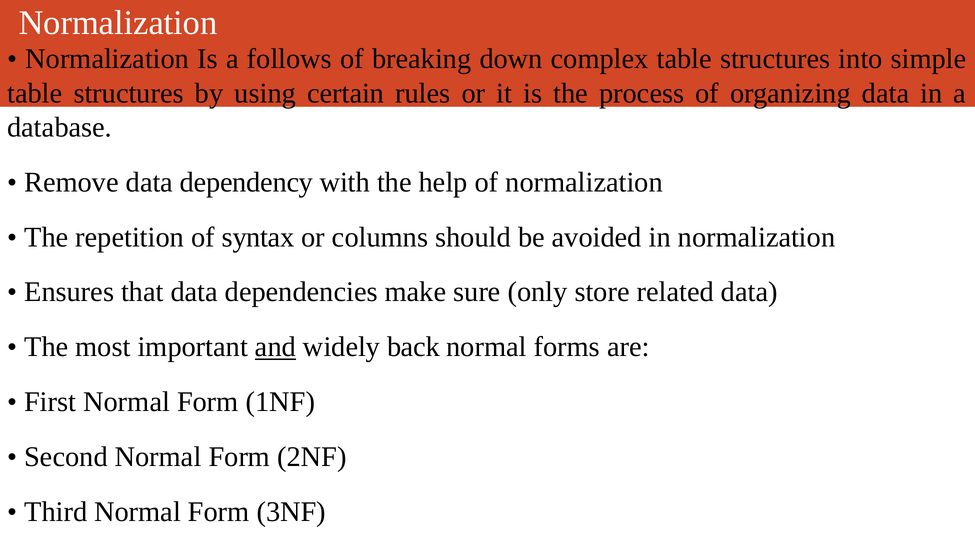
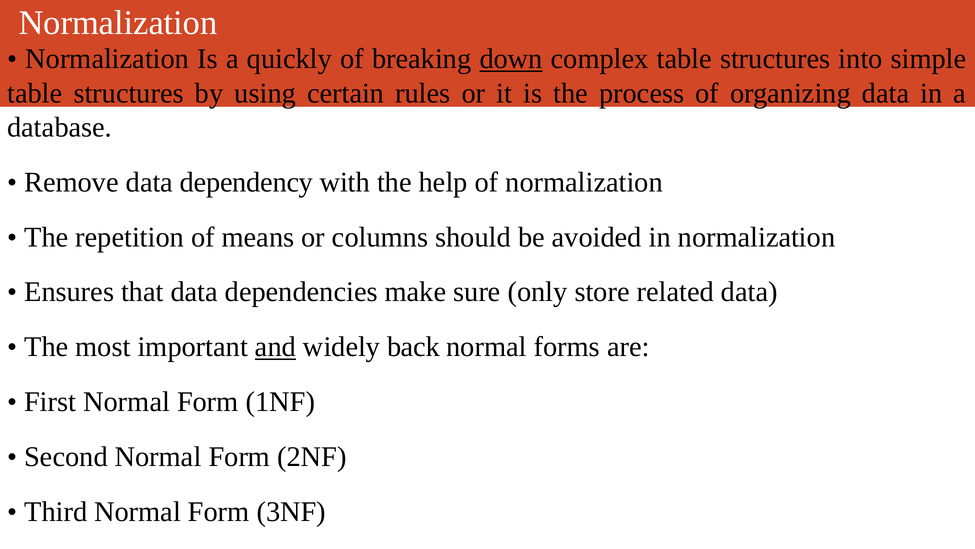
follows: follows -> quickly (289, 59)
down underline: none -> present (511, 59)
syntax: syntax -> means (258, 237)
